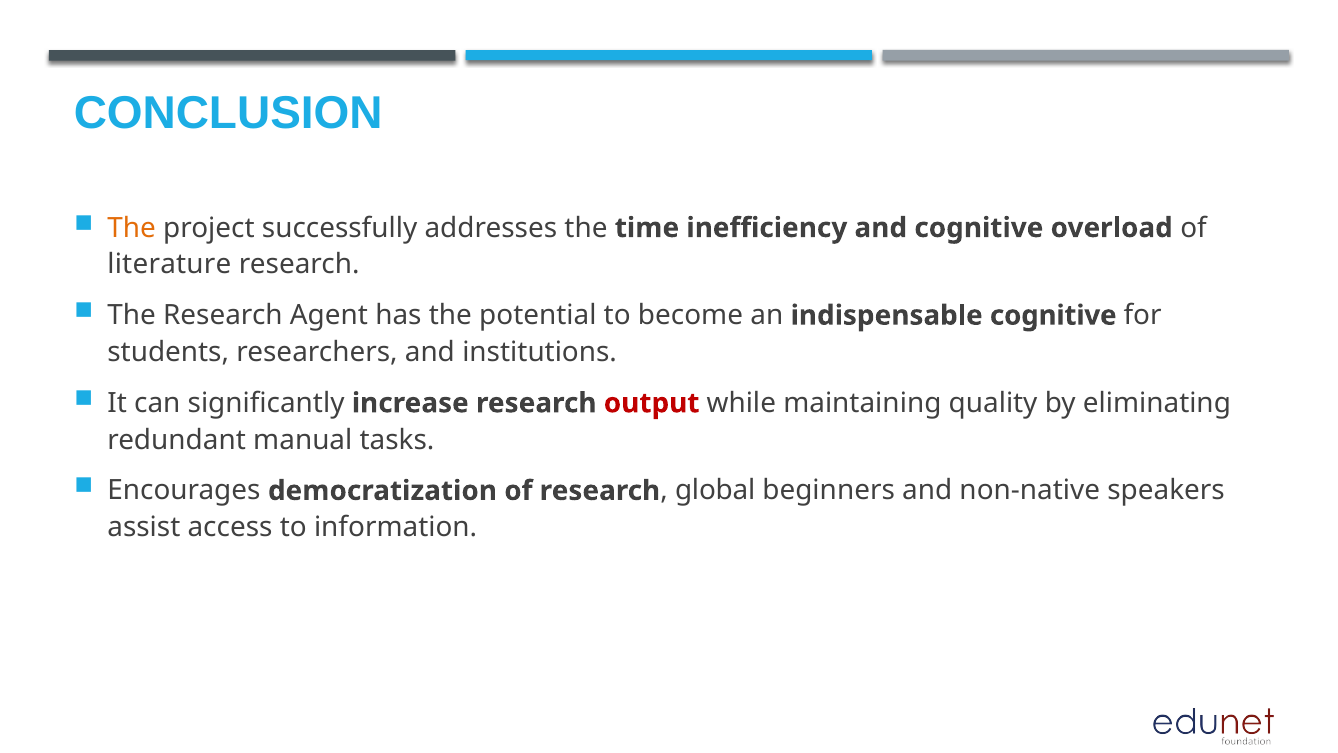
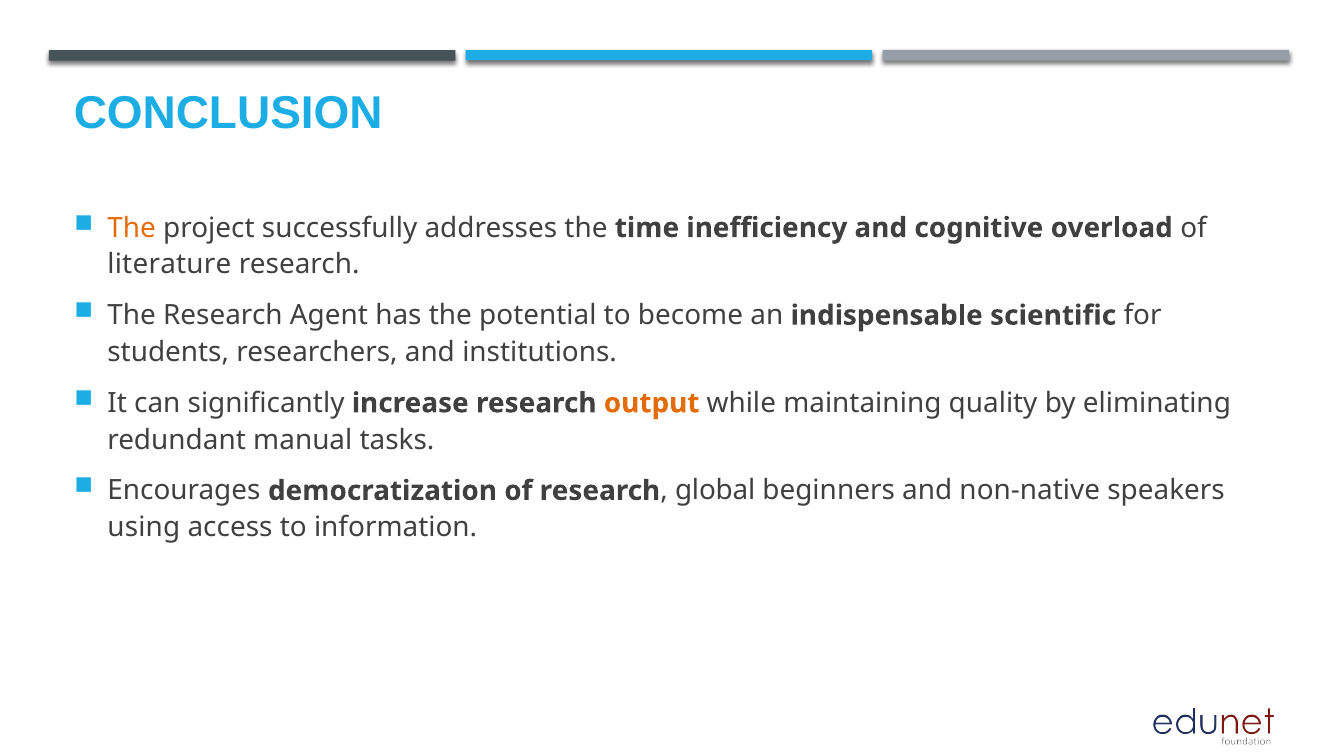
indispensable cognitive: cognitive -> scientific (1053, 315)
output colour: red -> orange (652, 403)
assist: assist -> using (144, 527)
